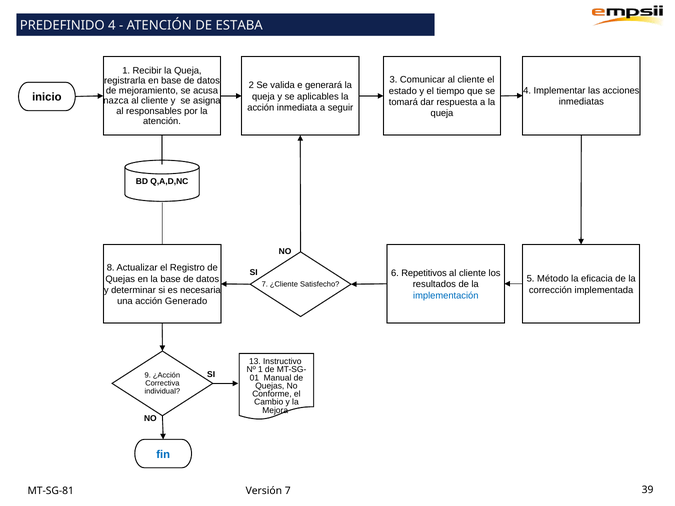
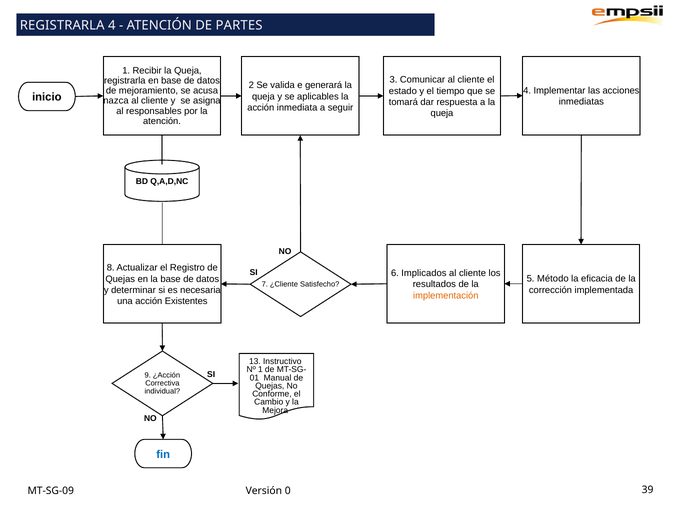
PREDEFINIDO: PREDEFINIDO -> REGISTRARLA (62, 26)
ESTABA: ESTABA -> PARTES (239, 26)
Repetitivos: Repetitivos -> Implicados (424, 273)
implementación colour: blue -> orange (446, 296)
Generado: Generado -> Existentes (186, 301)
MT-SG-81: MT-SG-81 -> MT-SG-09 (51, 491)
7: 7 -> 0 (288, 491)
